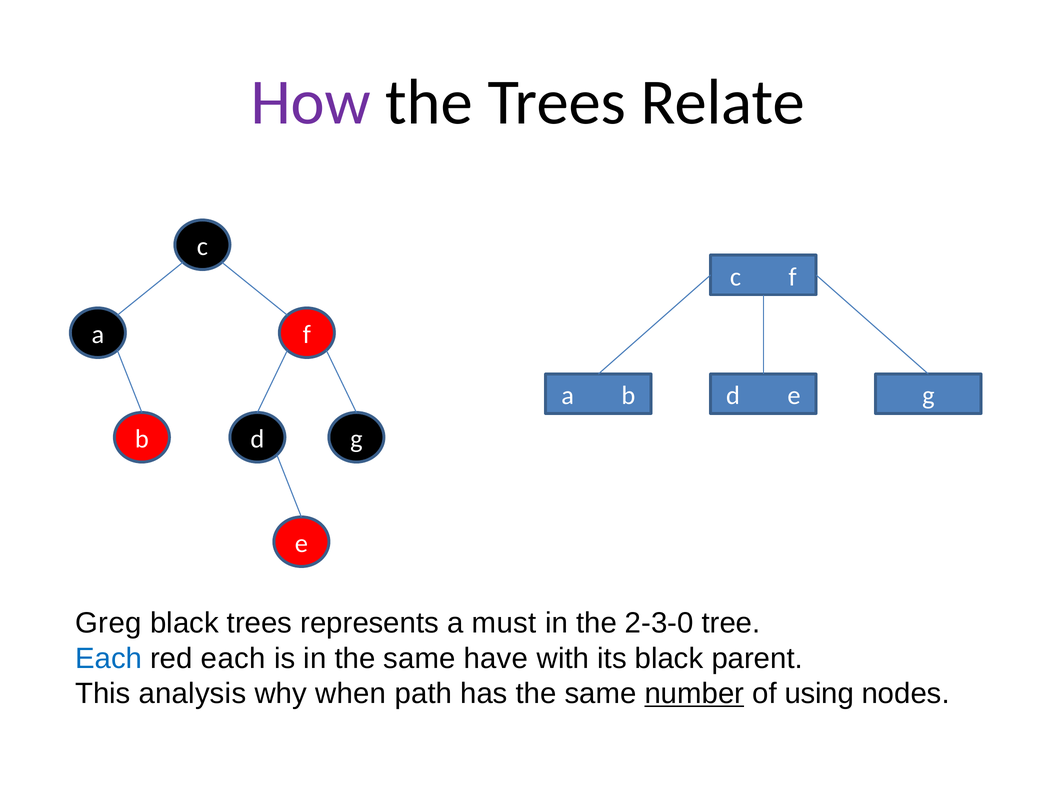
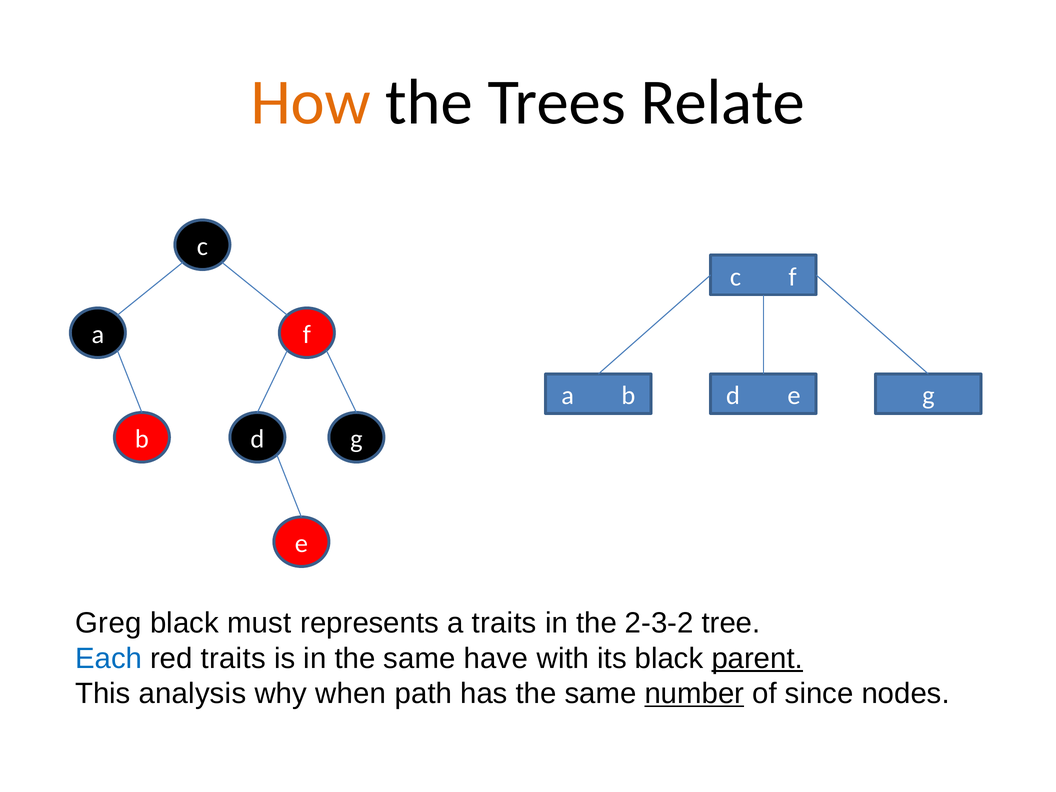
How colour: purple -> orange (311, 102)
black trees: trees -> must (259, 623)
a must: must -> traits (504, 623)
2-3-0: 2-3-0 -> 2-3-2 (659, 623)
red each: each -> traits (233, 658)
parent underline: none -> present (757, 658)
using: using -> since (819, 694)
